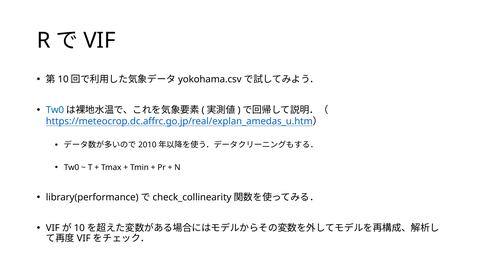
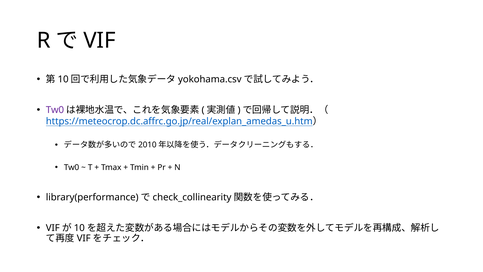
Tw0 colour: blue -> purple (55, 110)
